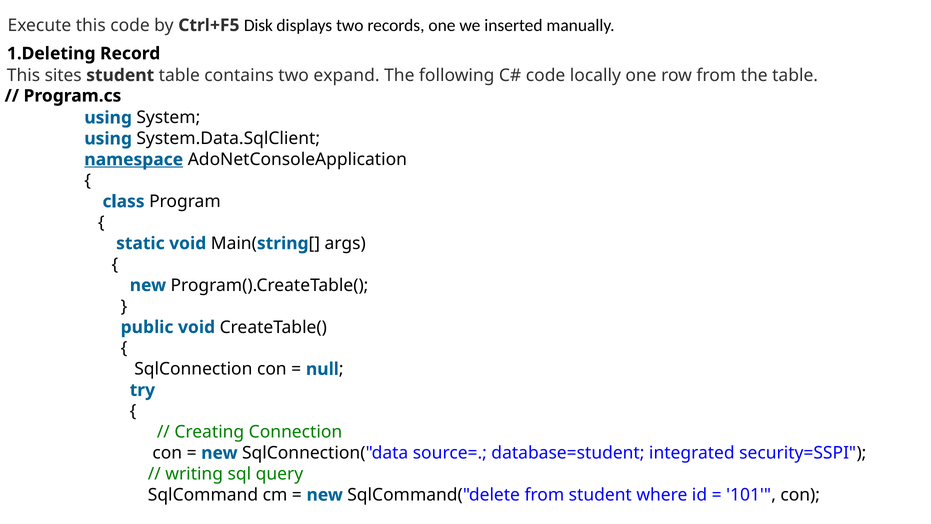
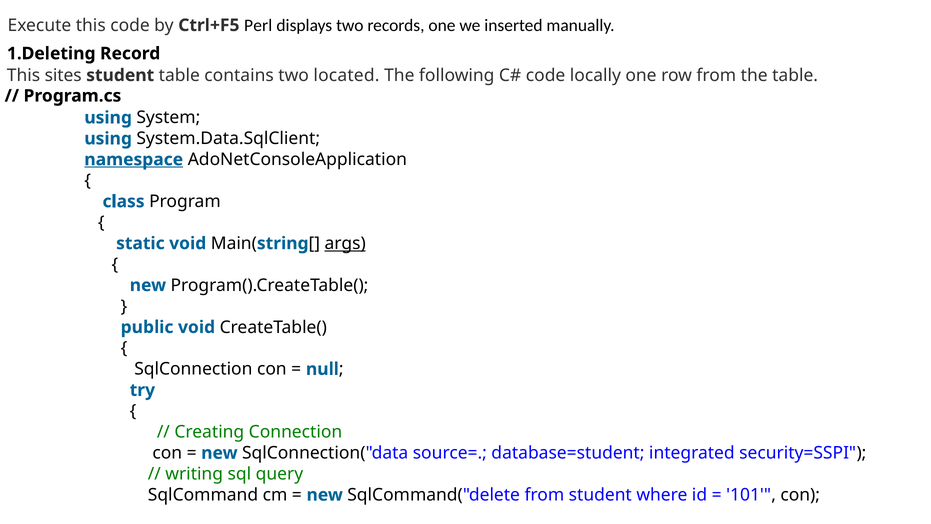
Disk: Disk -> Perl (258, 25)
expand: expand -> located (346, 75)
args underline: none -> present (345, 243)
